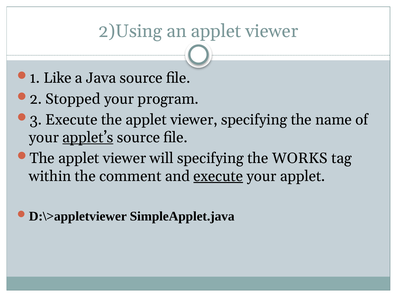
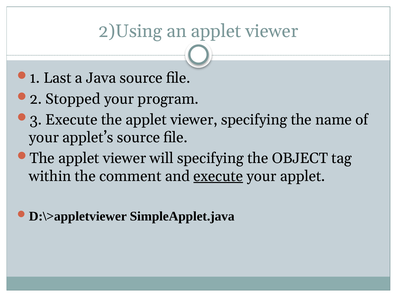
Like: Like -> Last (57, 78)
applet’s underline: present -> none (88, 138)
WORKS: WORKS -> OBJECT (300, 159)
